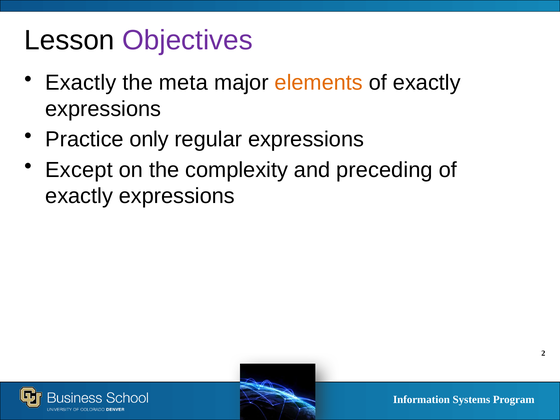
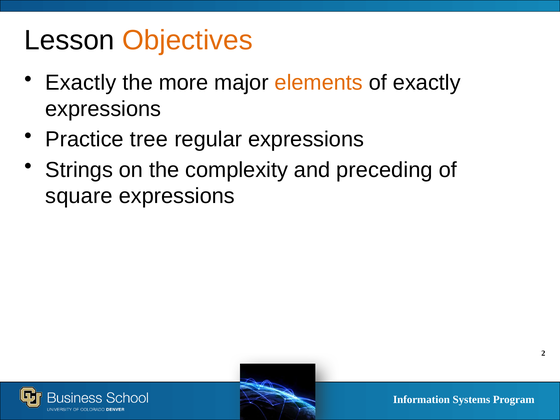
Objectives colour: purple -> orange (188, 40)
meta: meta -> more (184, 83)
only: only -> tree (149, 139)
Except: Except -> Strings (79, 170)
exactly: exactly -> square (79, 196)
